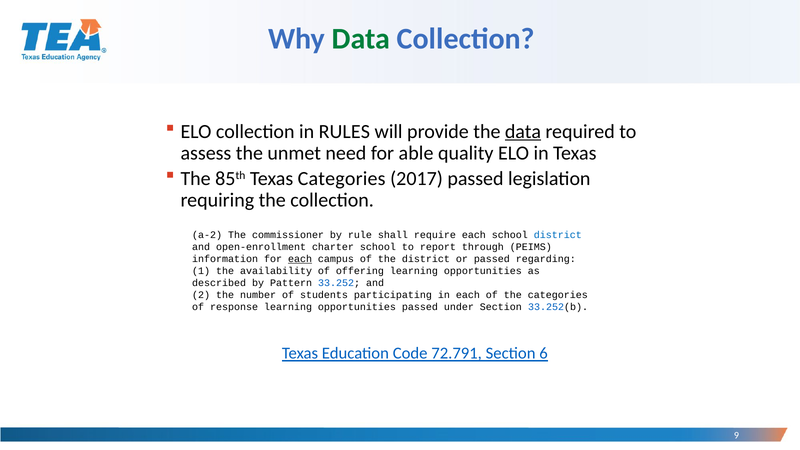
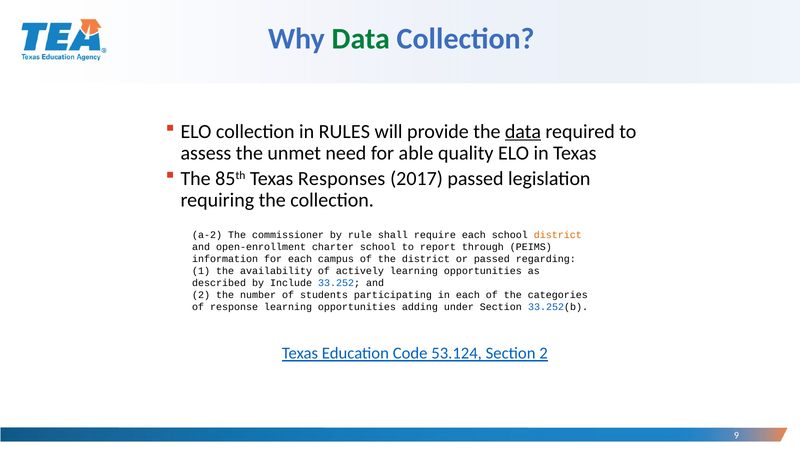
Texas Categories: Categories -> Responses (342, 179)
district colour: blue -> orange (558, 235)
each underline: present -> none (300, 259)
offering: offering -> actively (360, 271)
Pattern: Pattern -> Include (291, 283)
opportunities passed: passed -> adding (420, 307)
72.791: 72.791 -> 53.124 (457, 353)
Section 6: 6 -> 2 (544, 353)
